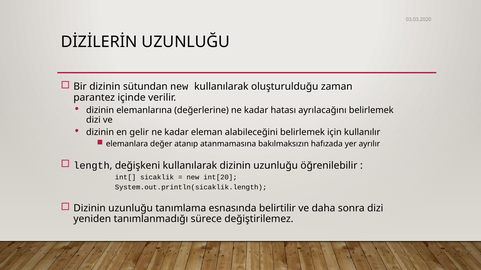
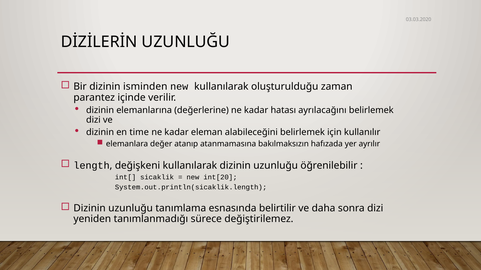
sütundan: sütundan -> isminden (145, 87)
gelir: gelir -> time (139, 132)
